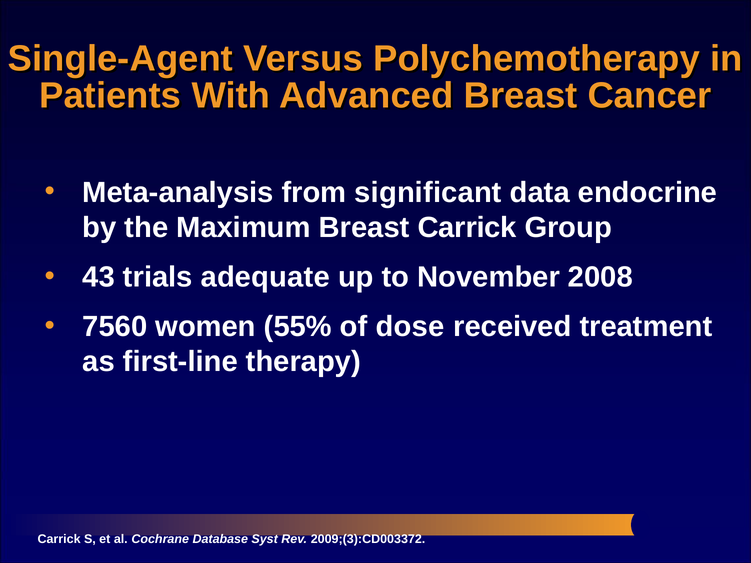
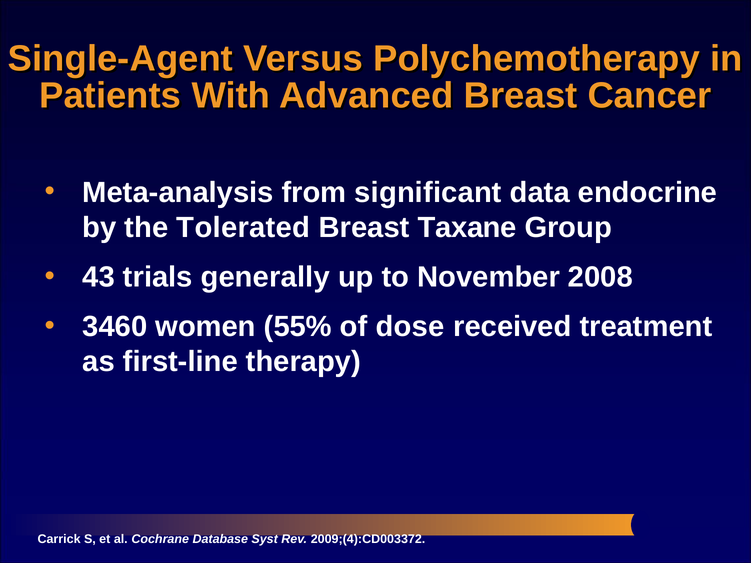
Maximum: Maximum -> Tolerated (243, 228)
Breast Carrick: Carrick -> Taxane (467, 228)
adequate: adequate -> generally (265, 277)
7560: 7560 -> 3460 (115, 327)
2009;(3):CD003372: 2009;(3):CD003372 -> 2009;(4):CD003372 (368, 539)
